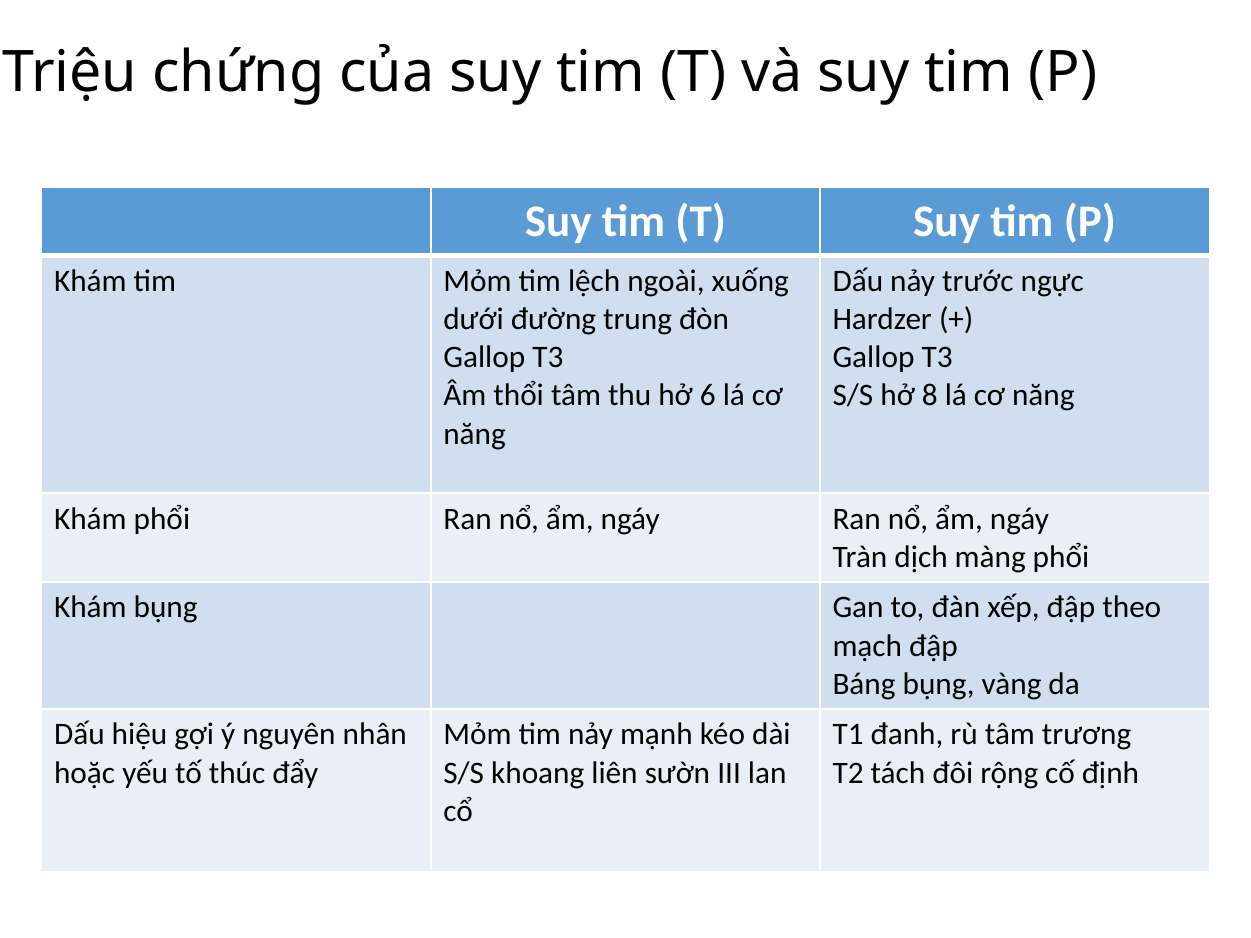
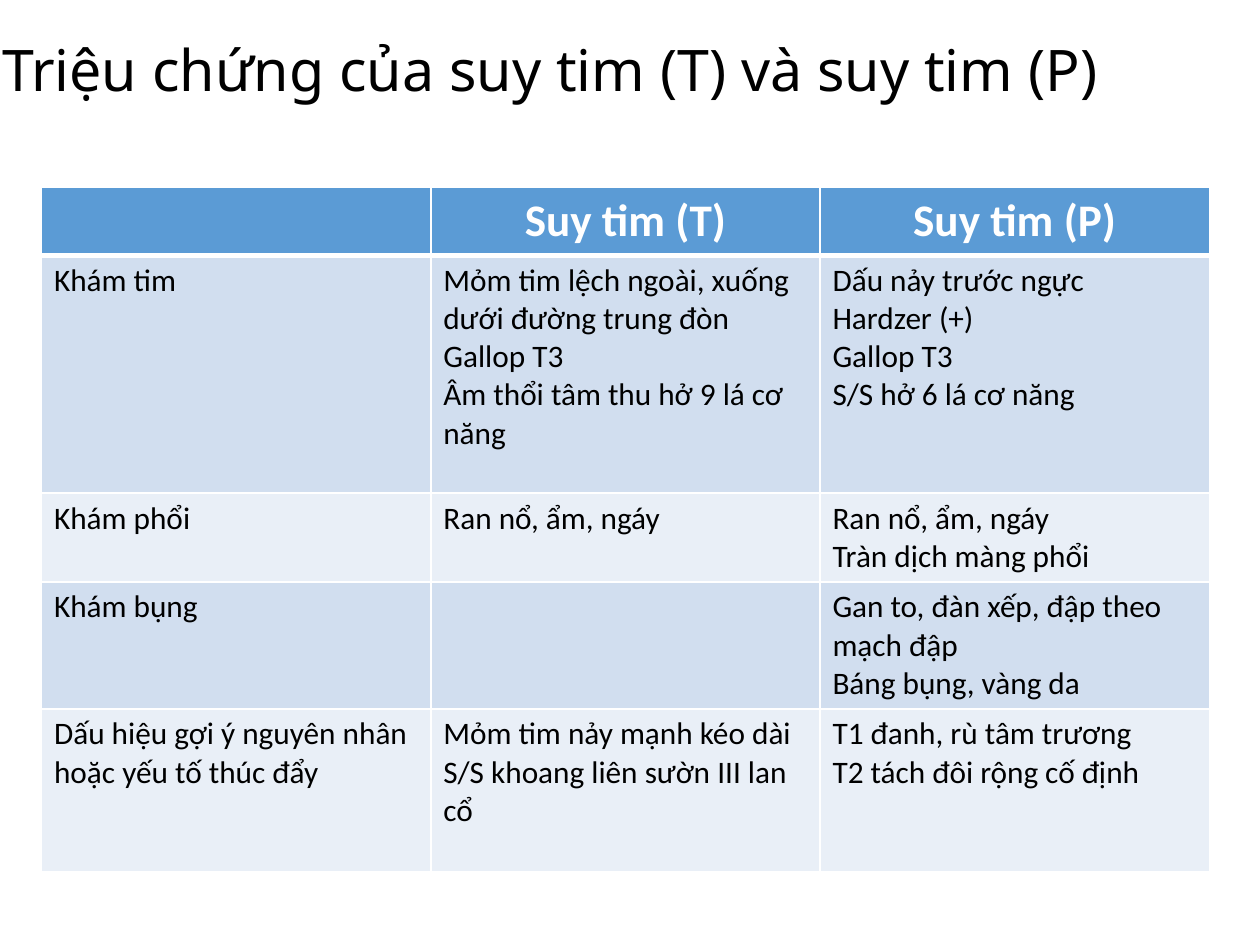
6: 6 -> 9 (708, 396)
8: 8 -> 6 (930, 396)
